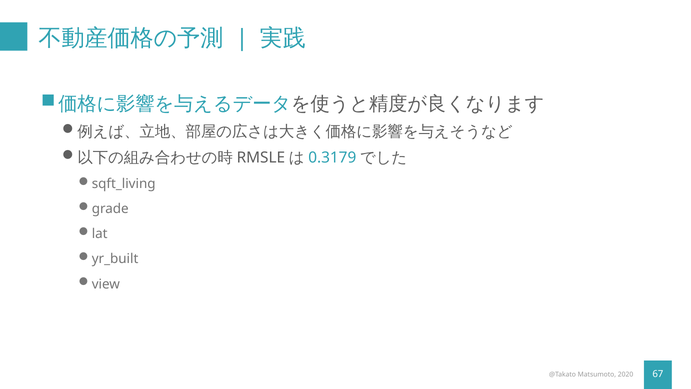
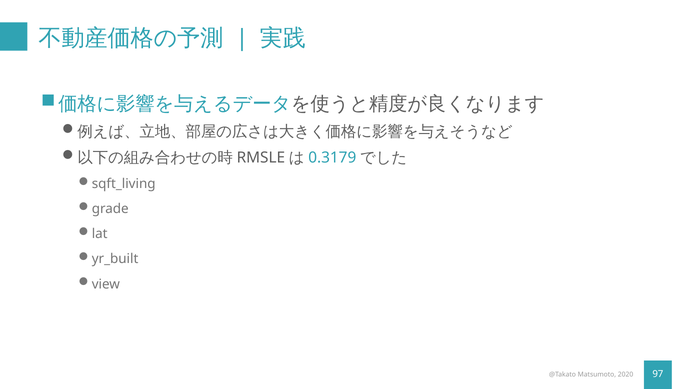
67: 67 -> 97 (658, 374)
